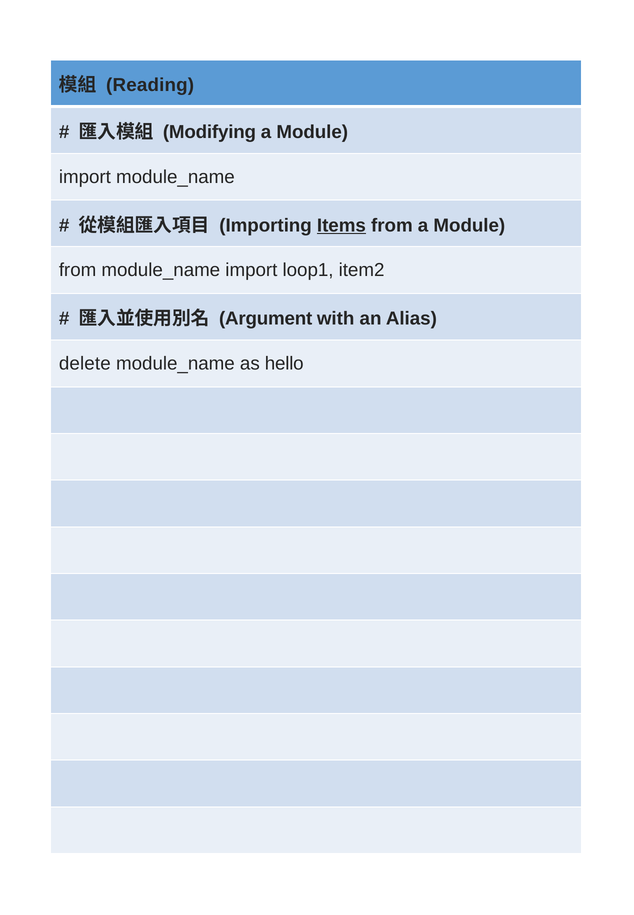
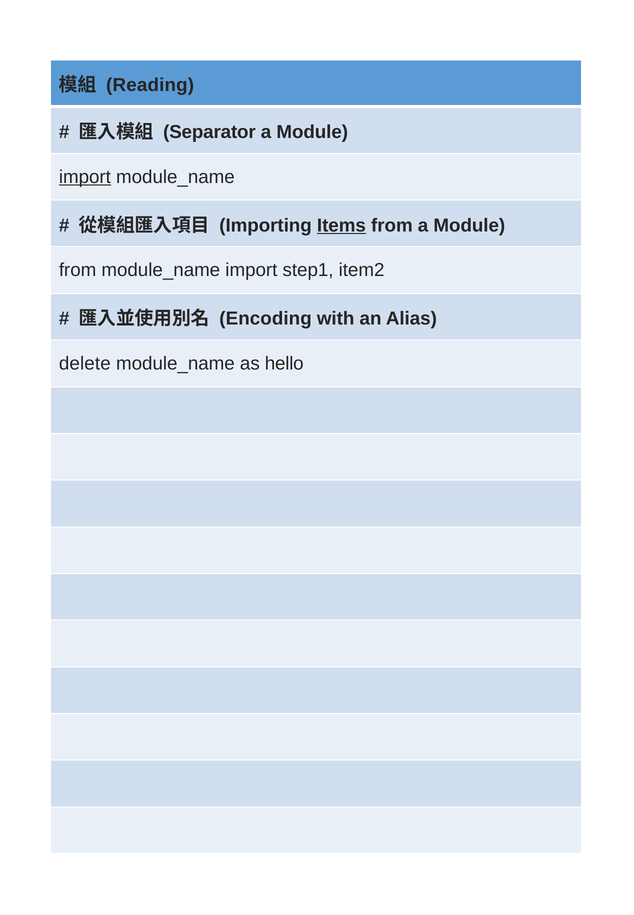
Modifying: Modifying -> Separator (209, 132)
import underline: none -> present (85, 177)
loop1: loop1 -> step1 (308, 271)
Argument: Argument -> Encoding (266, 319)
